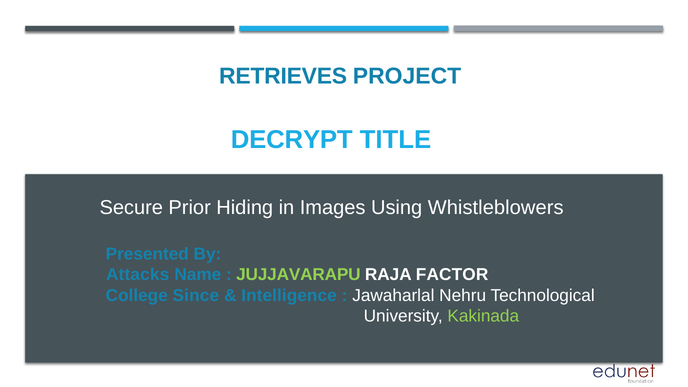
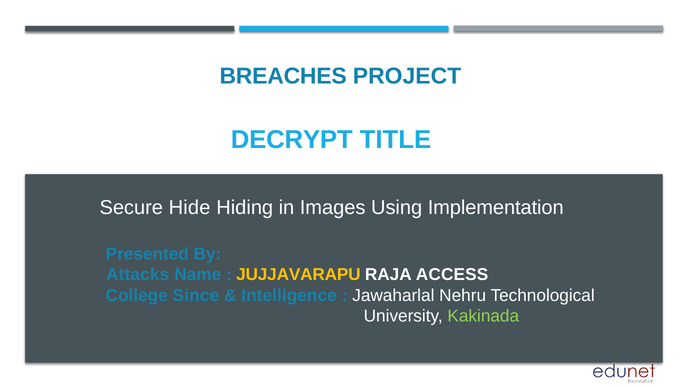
RETRIEVES: RETRIEVES -> BREACHES (283, 76)
Prior: Prior -> Hide (190, 208)
Whistleblowers: Whistleblowers -> Implementation (496, 208)
JUJJAVARAPU colour: light green -> yellow (298, 275)
FACTOR: FACTOR -> ACCESS (452, 275)
